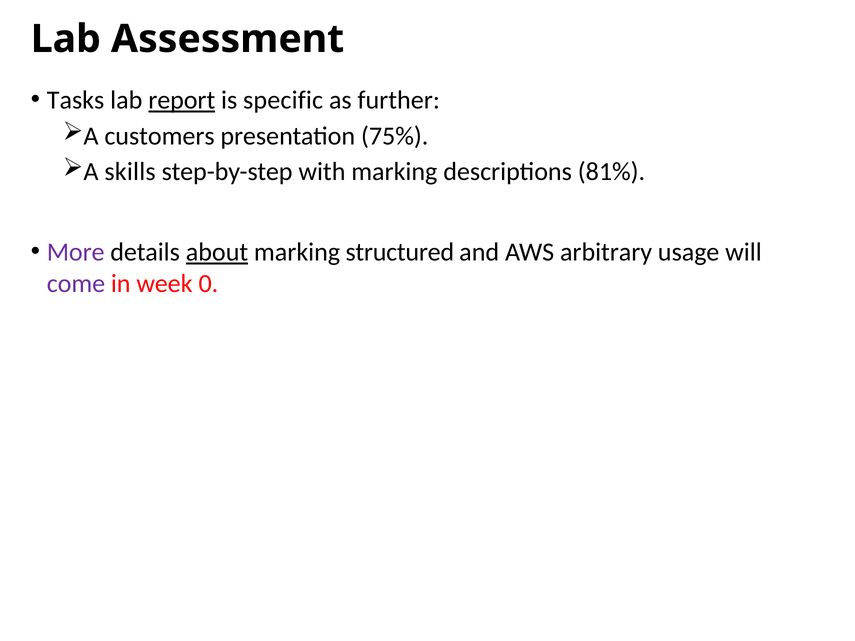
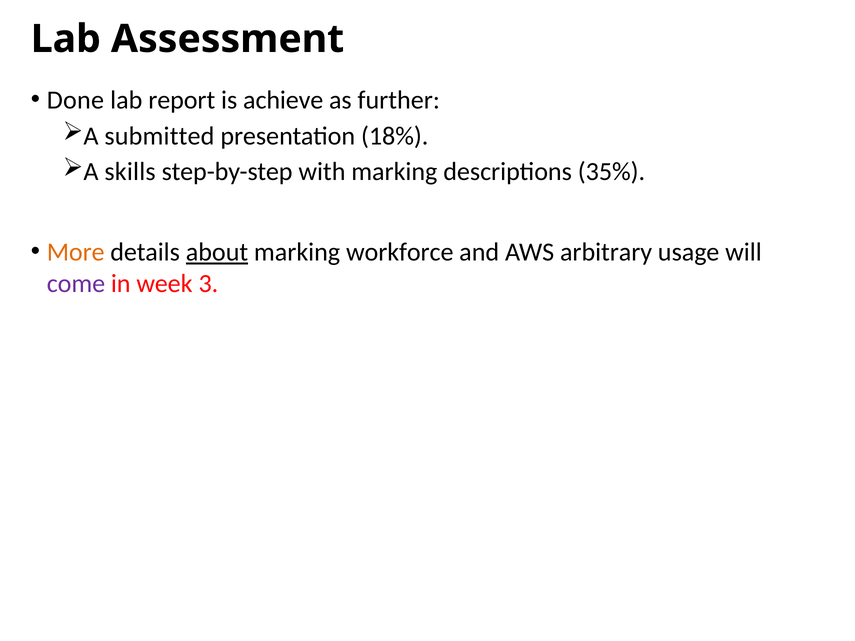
Tasks: Tasks -> Done (75, 100)
report underline: present -> none (182, 100)
specific: specific -> achieve (283, 100)
customers: customers -> submitted (159, 136)
75%: 75% -> 18% (395, 136)
81%: 81% -> 35% (611, 172)
More colour: purple -> orange (76, 252)
structured: structured -> workforce (400, 252)
0: 0 -> 3 (208, 284)
